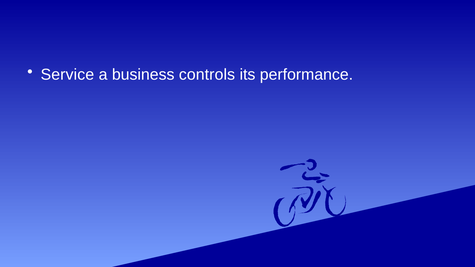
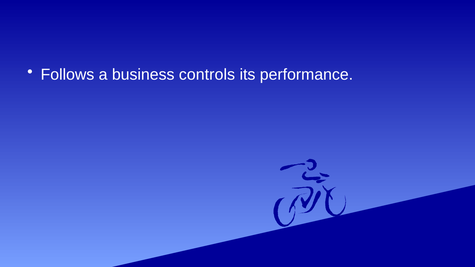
Service: Service -> Follows (67, 75)
